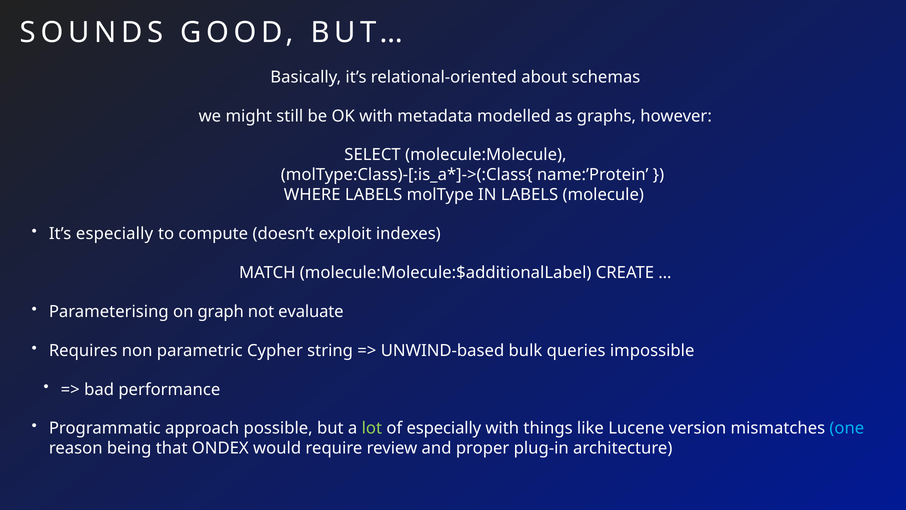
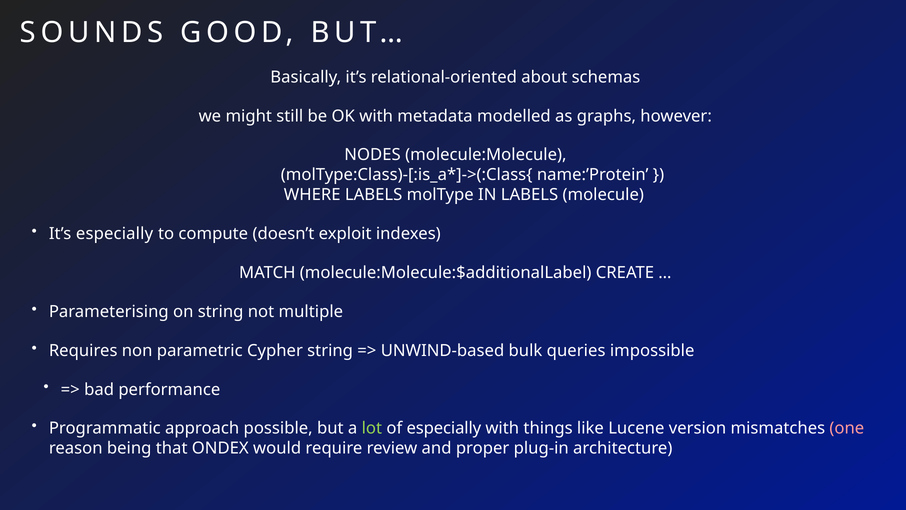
SELECT: SELECT -> NODES (373, 155)
on graph: graph -> string (221, 312)
evaluate: evaluate -> multiple (311, 312)
one colour: light blue -> pink (847, 428)
